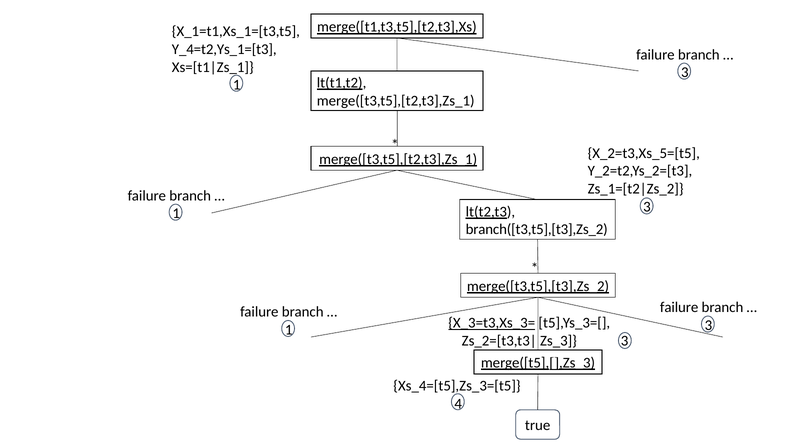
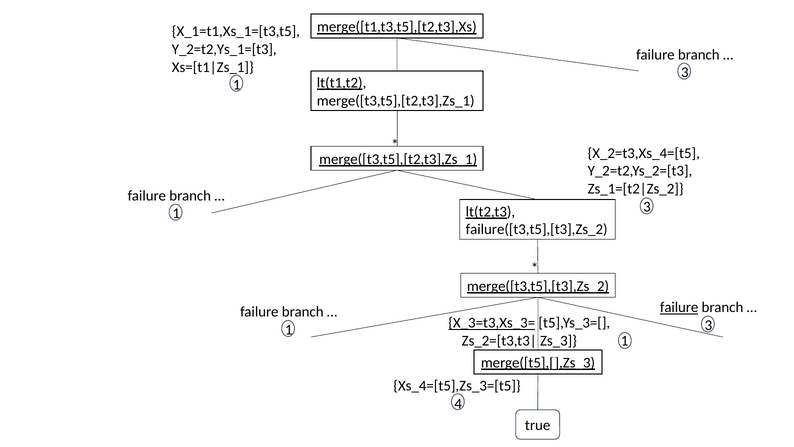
Y_4=t2,Ys_1=[t3: Y_4=t2,Ys_1=[t3 -> Y_2=t2,Ys_1=[t3 (224, 49)
X_2=t3,Xs_5=[t5: X_2=t3,Xs_5=[t5 -> X_2=t3,Xs_4=[t5 (644, 153)
branch([t3,t5],[t3],Zs_2: branch([t3,t5],[t3],Zs_2 -> failure([t3,t5],[t3],Zs_2 (537, 229)
failure underline: none -> present (679, 307)
Zs_3 3: 3 -> 1 (625, 341)
